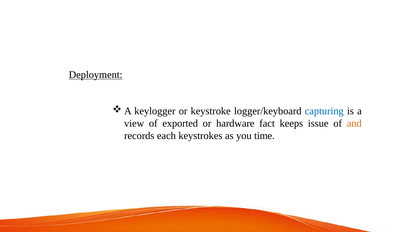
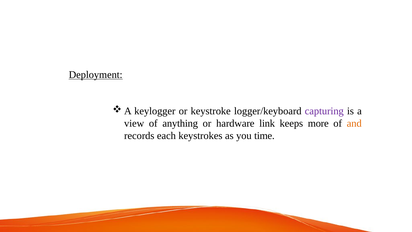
capturing colour: blue -> purple (324, 111)
exported: exported -> anything (180, 123)
fact: fact -> link (267, 123)
issue: issue -> more (318, 123)
